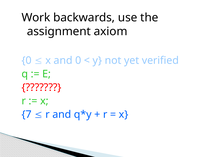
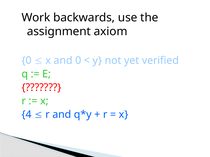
7: 7 -> 4 (27, 115)
